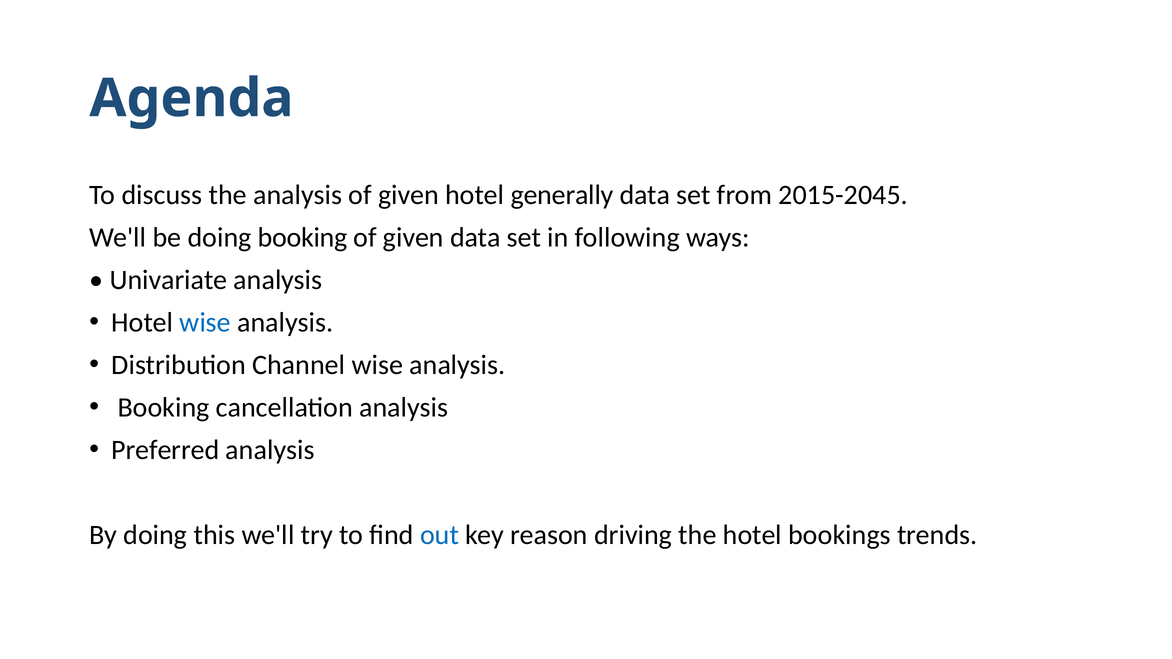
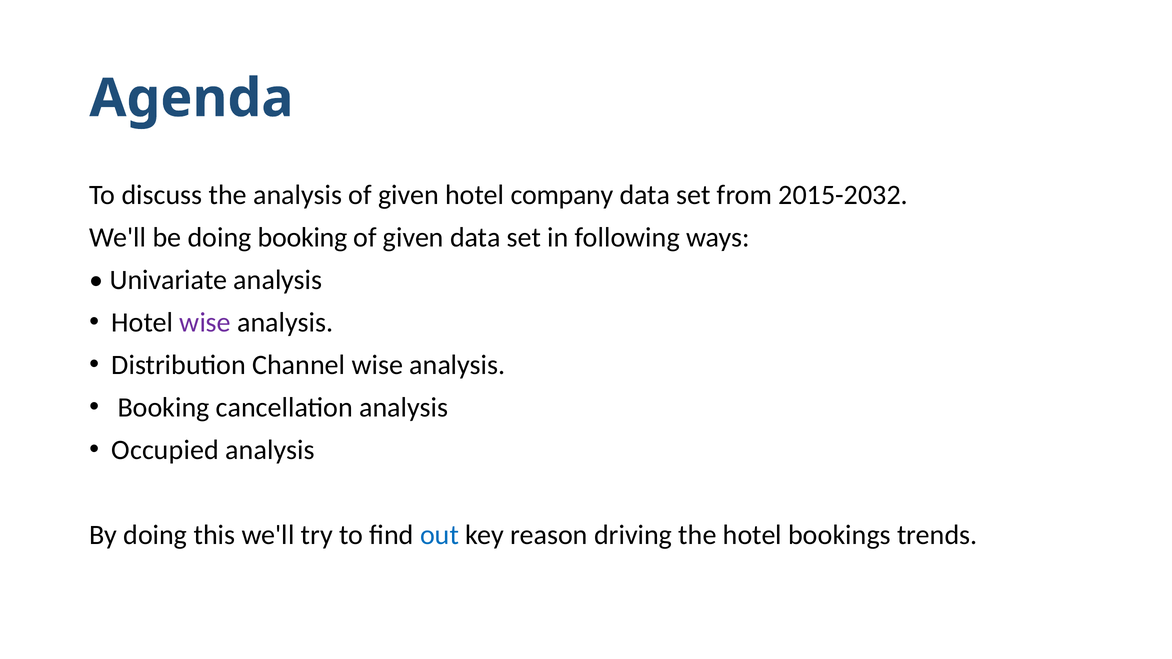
generally: generally -> company (562, 195)
2015-2045: 2015-2045 -> 2015-2032 (843, 195)
wise colour: blue -> purple (205, 322)
Preferred: Preferred -> Occupied (165, 450)
